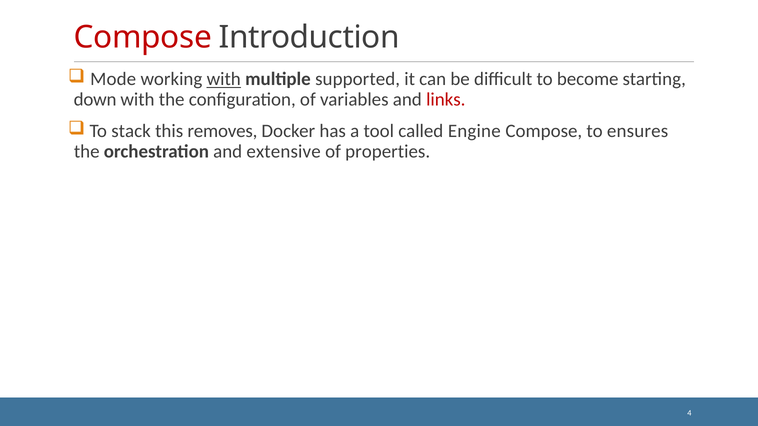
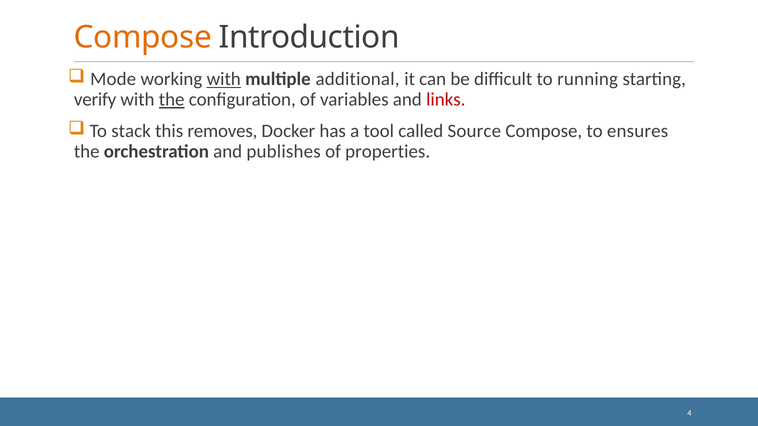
Compose colour: red -> orange (143, 37)
supported: supported -> additional (358, 79)
become: become -> running (588, 79)
down: down -> verify (95, 100)
the underline: none -> present (172, 100)
Engine: Engine -> Source (474, 131)
extensive: extensive -> publishes (284, 152)
